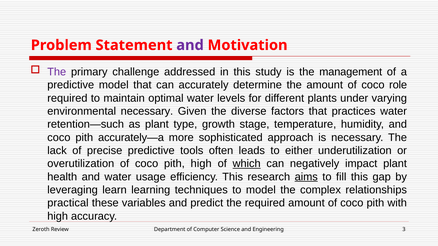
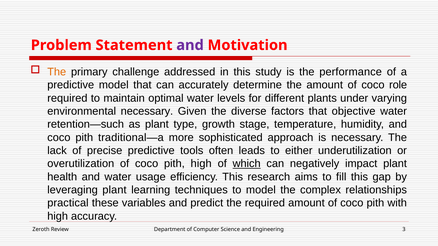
The colour: purple -> orange (57, 72)
management: management -> performance (351, 72)
practices: practices -> objective (354, 111)
accurately—a: accurately—a -> traditional—a (131, 138)
aims underline: present -> none (306, 177)
leveraging learn: learn -> plant (114, 190)
